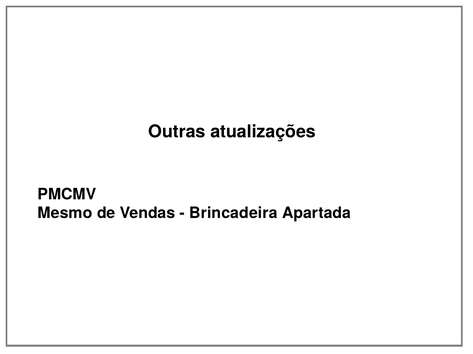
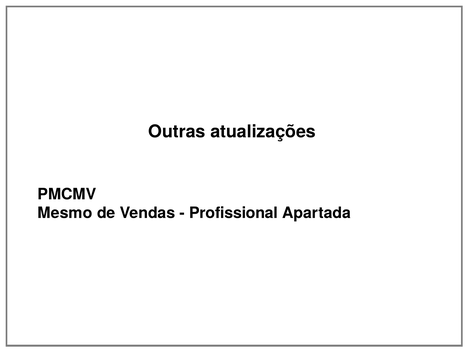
Brincadeira: Brincadeira -> Profissional (234, 213)
